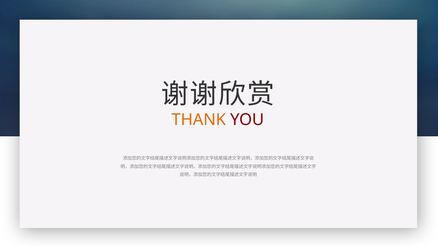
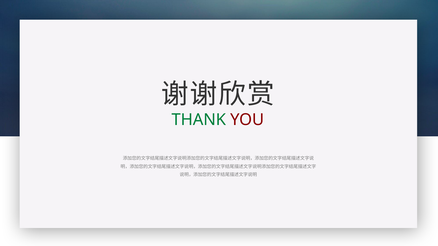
THANK colour: orange -> green (199, 120)
